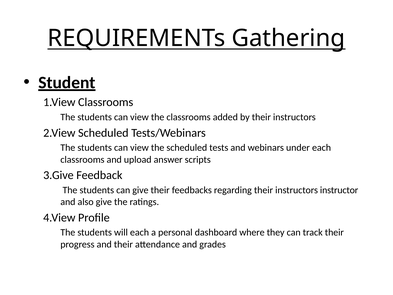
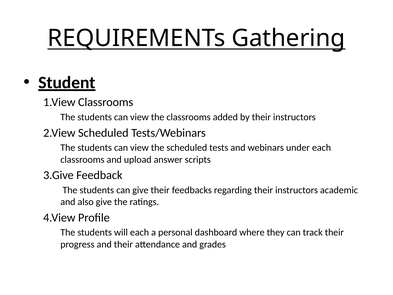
instructor: instructor -> academic (339, 190)
